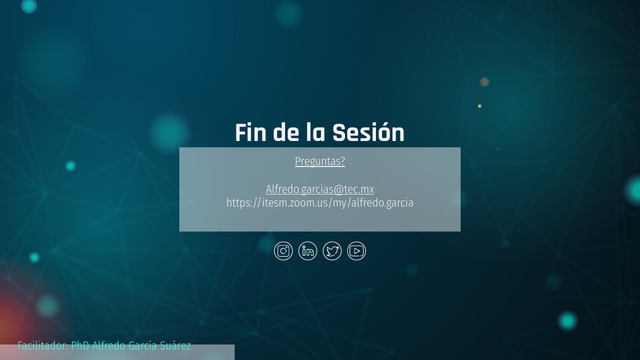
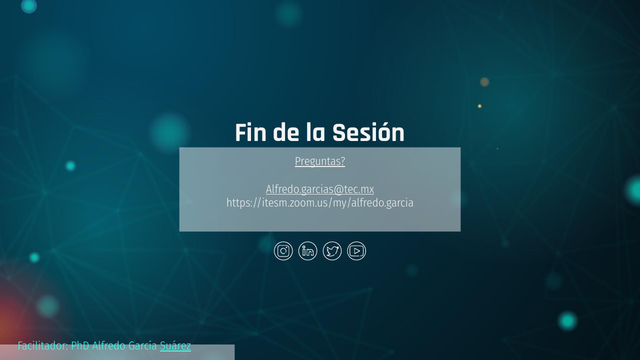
Suárez underline: none -> present (175, 346)
